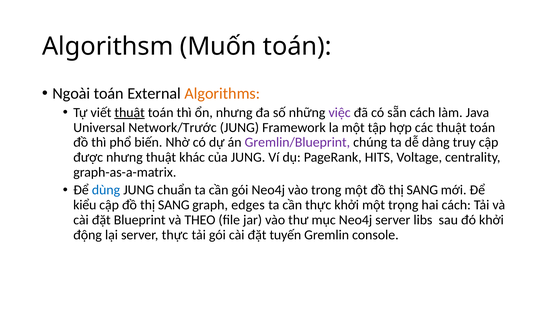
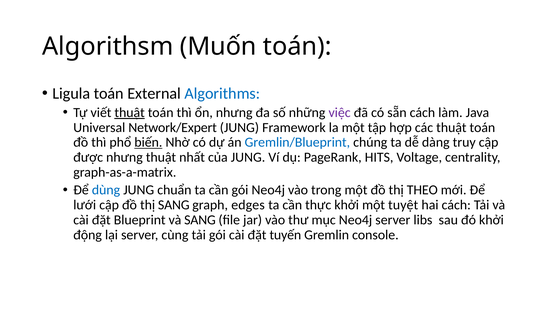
Ngoài: Ngoài -> Ligula (71, 93)
Algorithms colour: orange -> blue (222, 93)
Network/Trước: Network/Trước -> Network/Expert (173, 127)
biến underline: none -> present (148, 142)
Gremlin/Blueprint colour: purple -> blue (297, 142)
khác: khác -> nhất (192, 157)
một đồ thị SANG: SANG -> THEO (422, 190)
kiểu: kiểu -> lưới (85, 205)
trọng: trọng -> tuyệt (403, 205)
và THEO: THEO -> SANG (200, 220)
server thực: thực -> cùng (175, 235)
